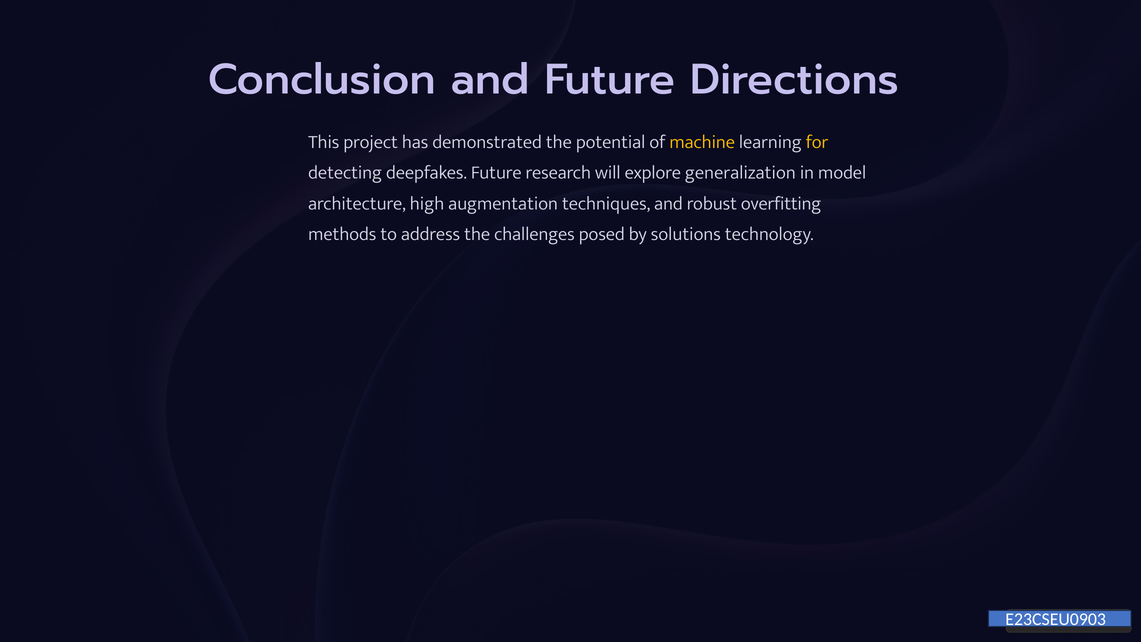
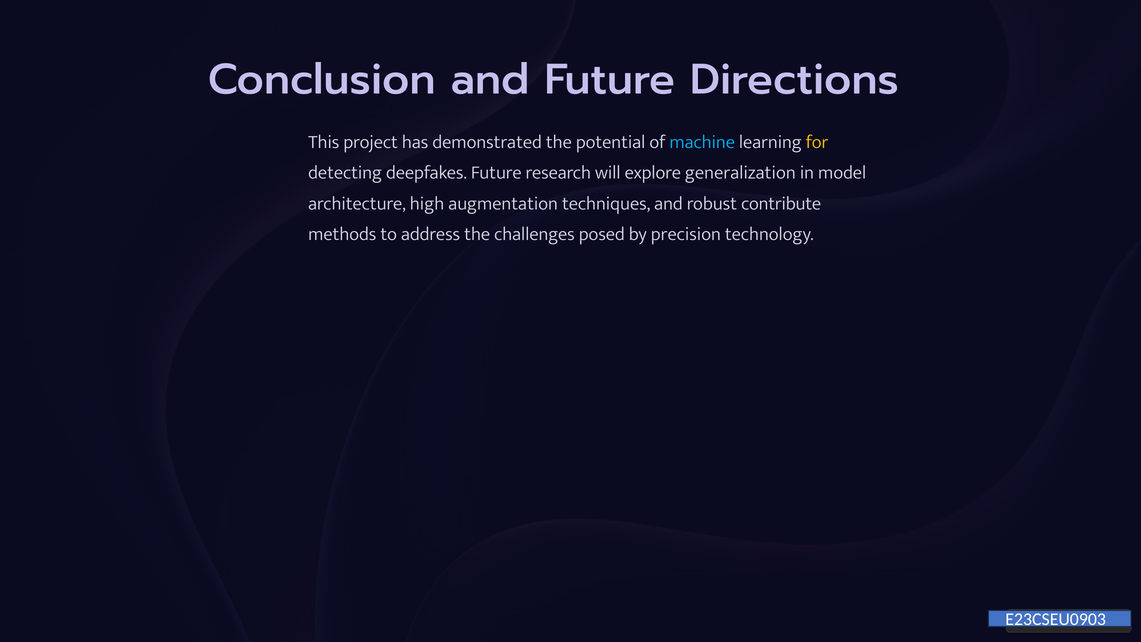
machine colour: yellow -> light blue (702, 142)
overfitting: overfitting -> contribute (781, 203)
solutions: solutions -> precision (686, 234)
